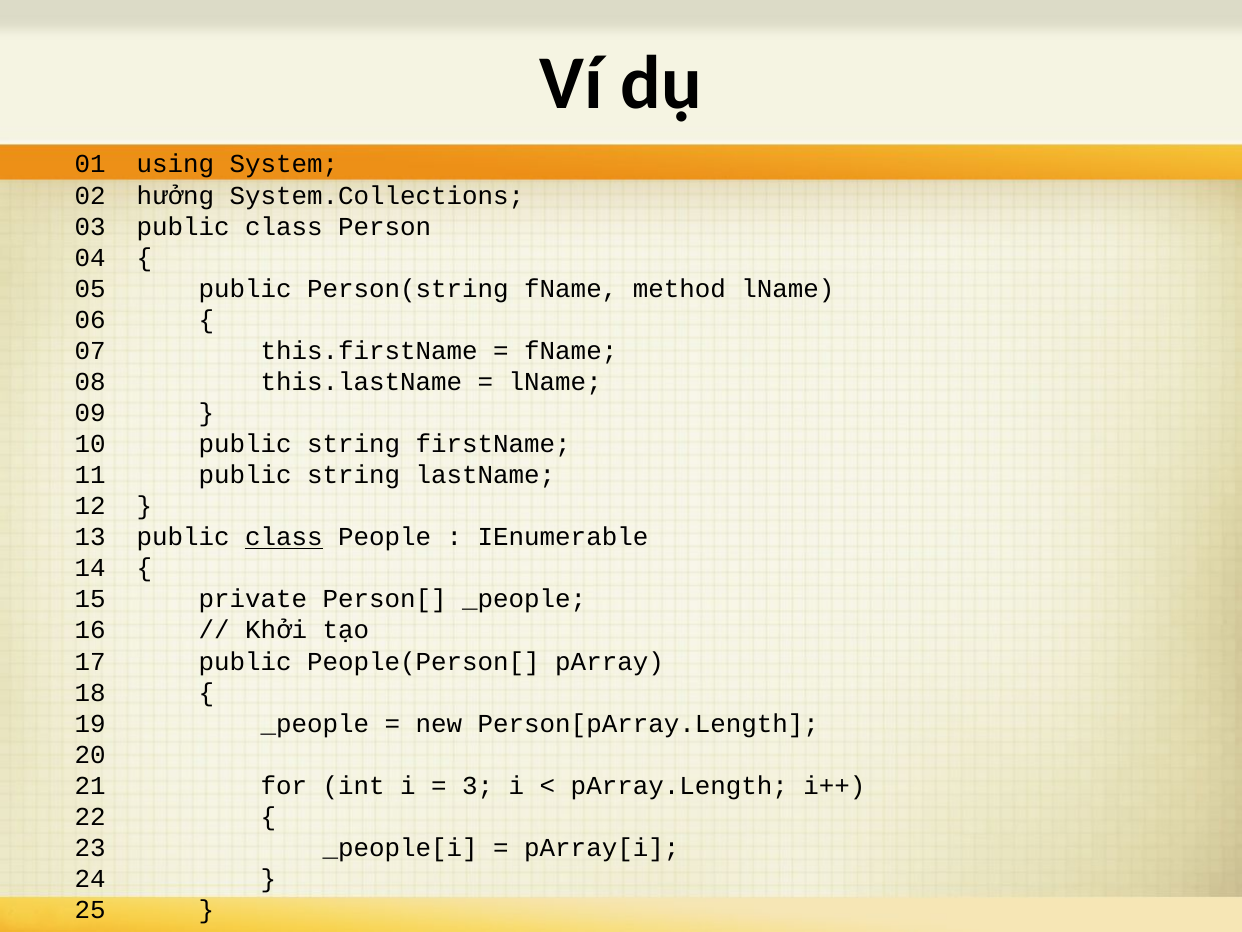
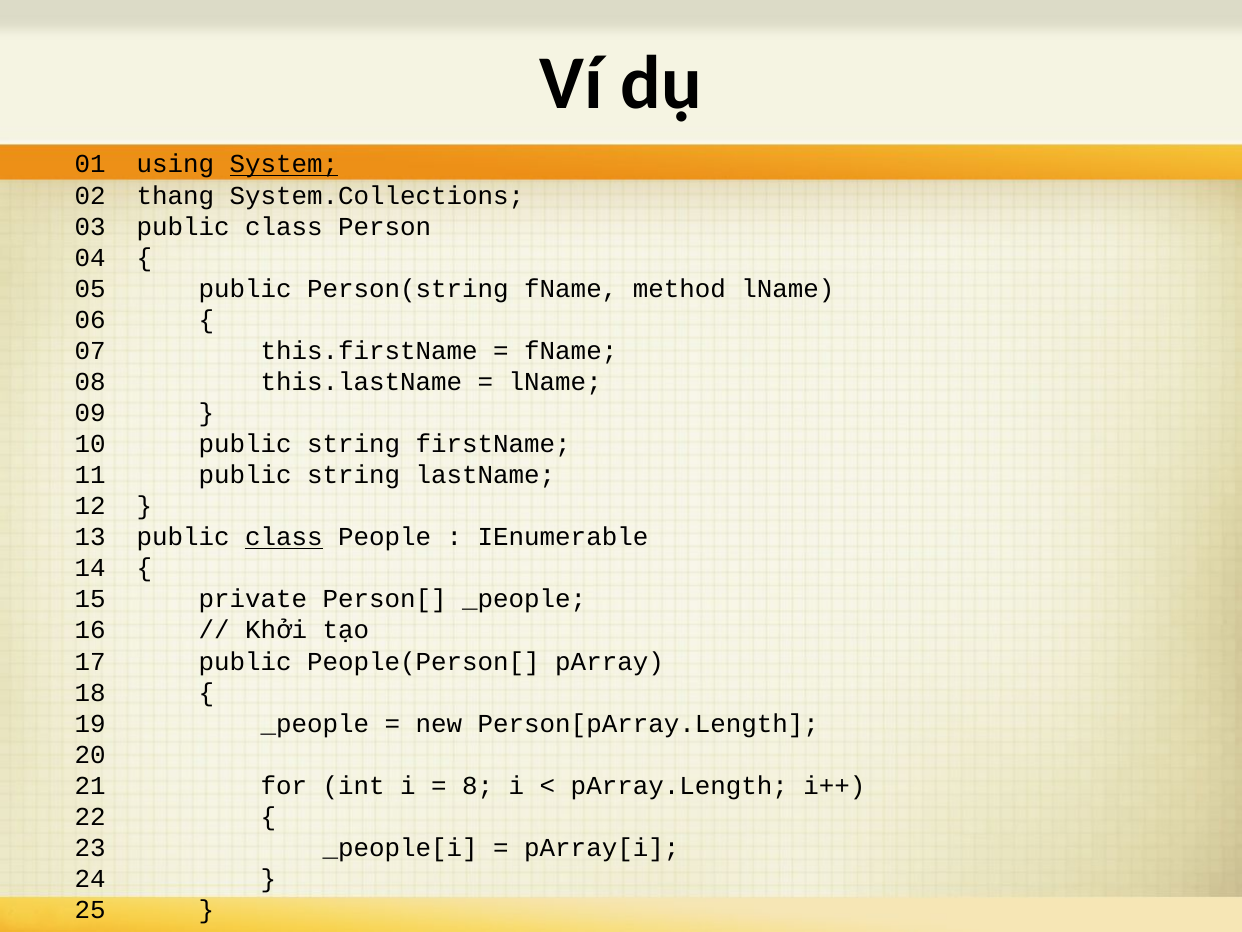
System underline: none -> present (284, 164)
hưởng: hưởng -> thang (175, 195)
3: 3 -> 8 (478, 785)
